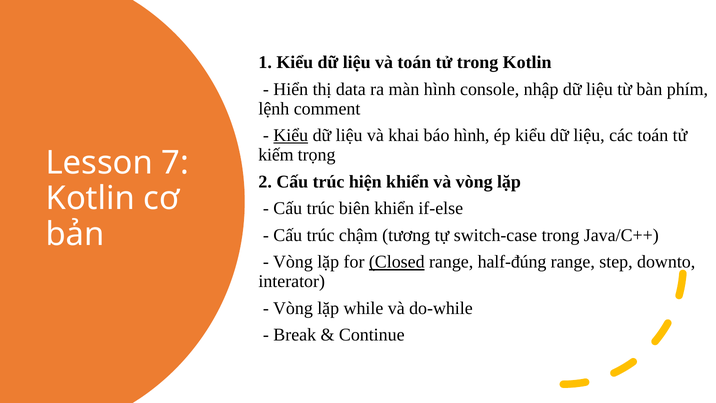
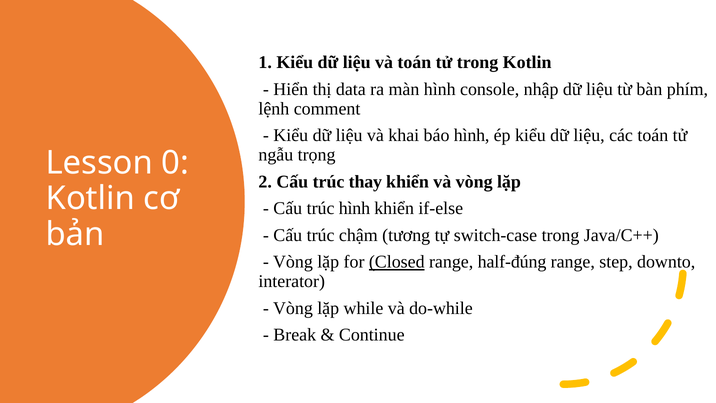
Kiểu underline: present -> none (291, 135)
kiếm: kiếm -> ngẫu (276, 155)
7: 7 -> 0 (175, 163)
hiện: hiện -> thay (365, 182)
trúc biên: biên -> hình (354, 208)
